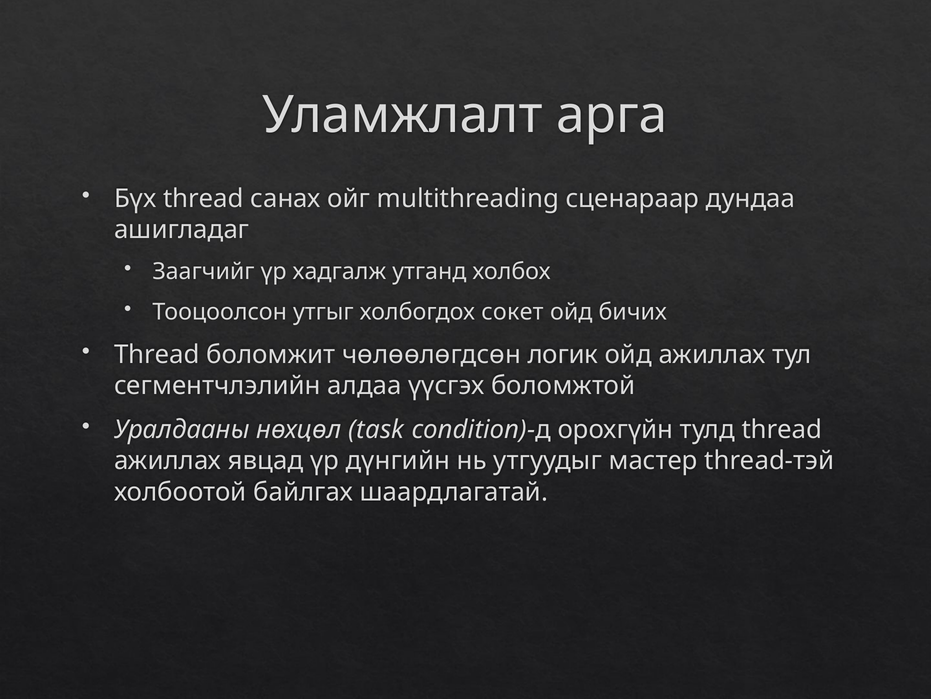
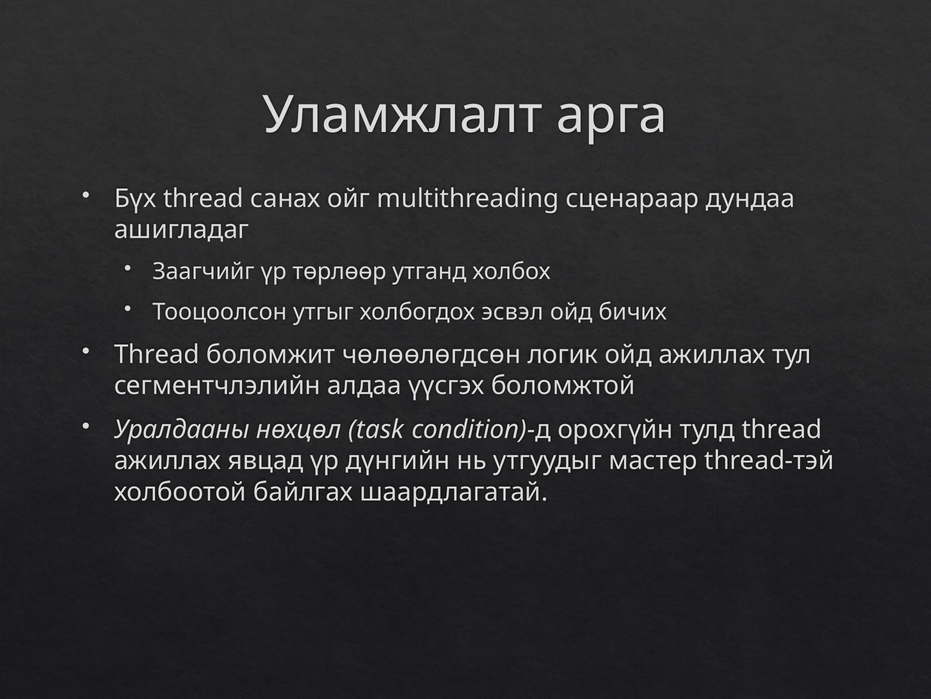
хадгалж: хадгалж -> төрлөөр (340, 271)
сокет: сокет -> эсвэл (512, 312)
